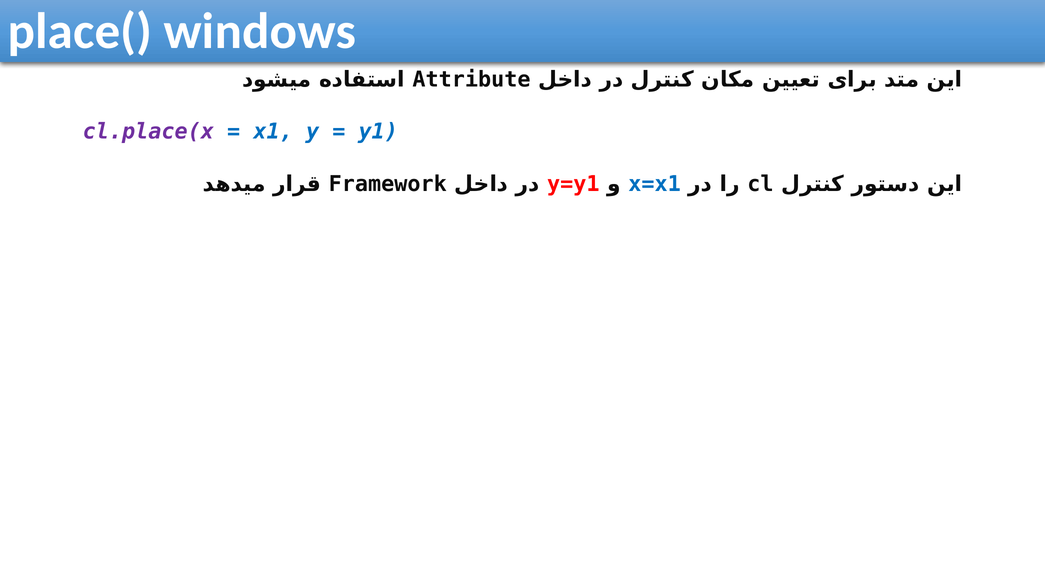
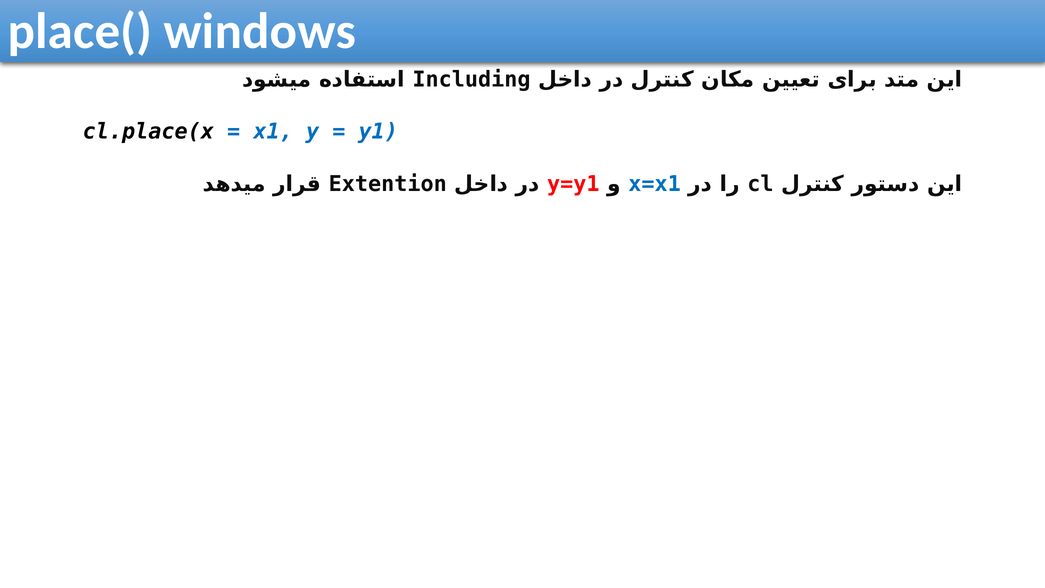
Attribute: Attribute -> Including (472, 79)
cl.place(x colour: purple -> black (148, 132)
Framework: Framework -> Extention (388, 184)
